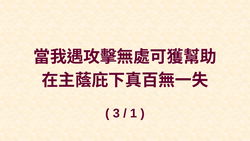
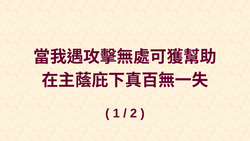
3: 3 -> 1 (116, 113)
1: 1 -> 2 (134, 113)
